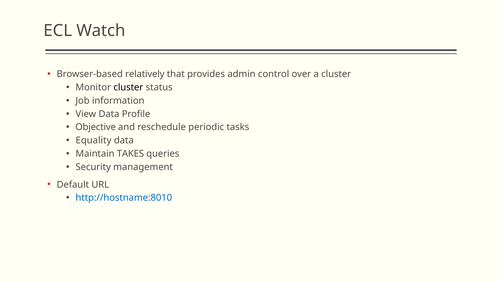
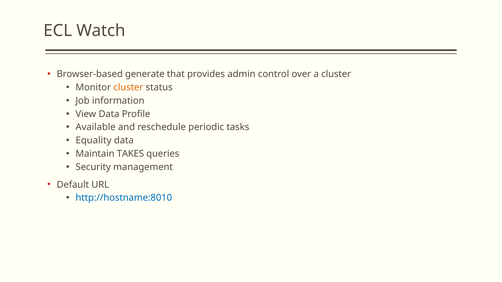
relatively: relatively -> generate (145, 74)
cluster colour: black -> orange (128, 87)
Objective: Objective -> Available (96, 127)
